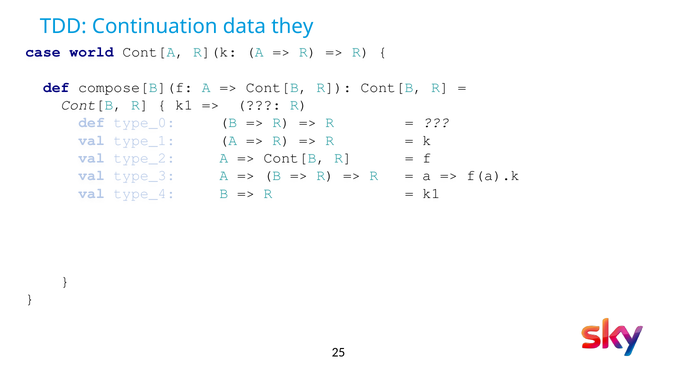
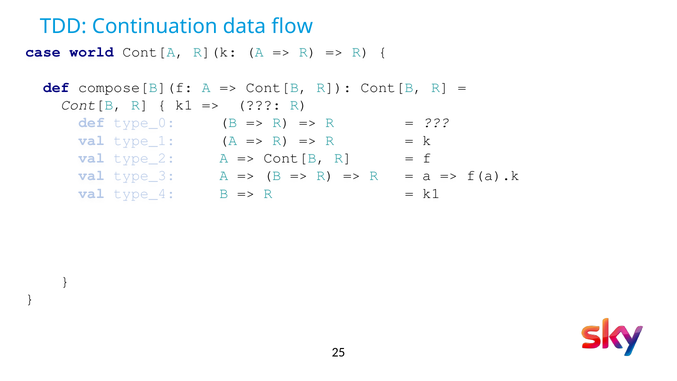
they: they -> flow (292, 26)
